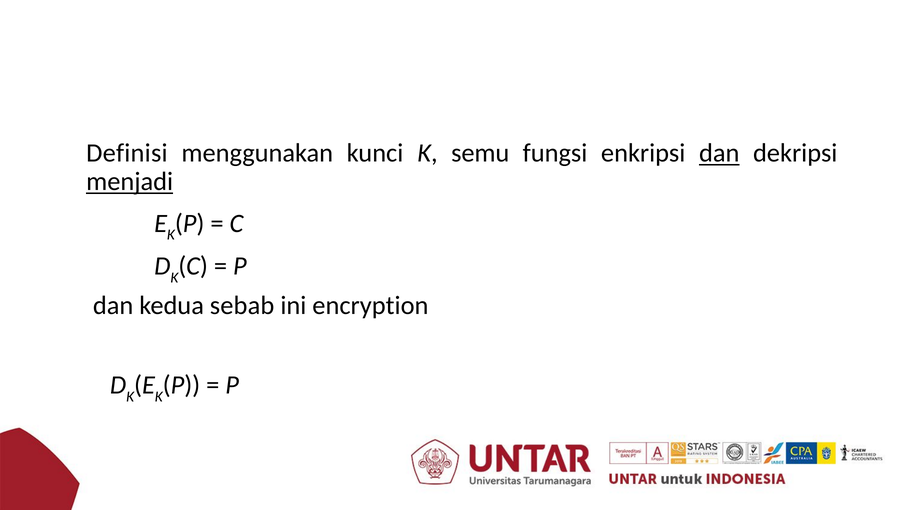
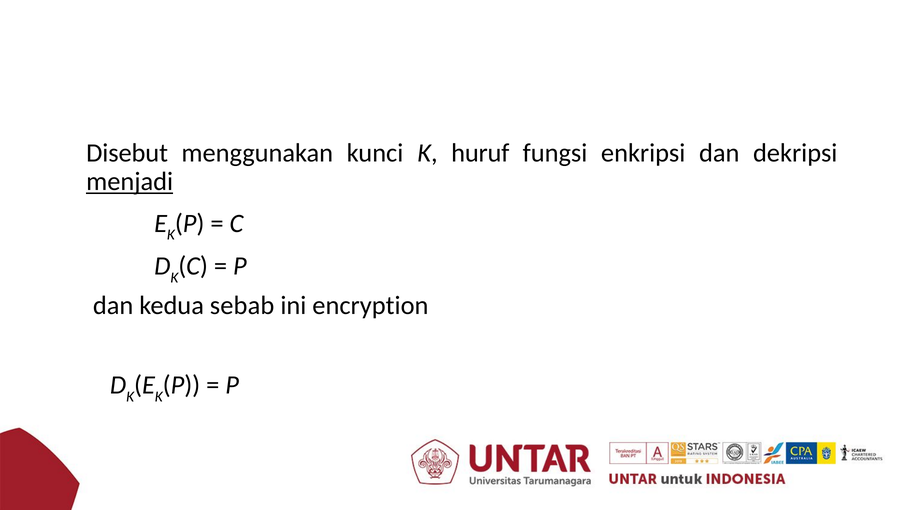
Definisi: Definisi -> Disebut (127, 153)
semu: semu -> huruf (480, 153)
dan underline: present -> none (719, 153)
